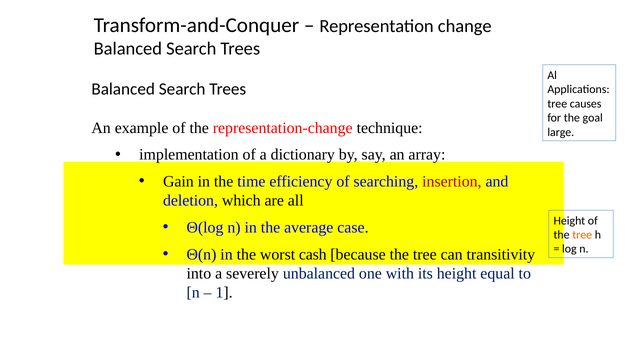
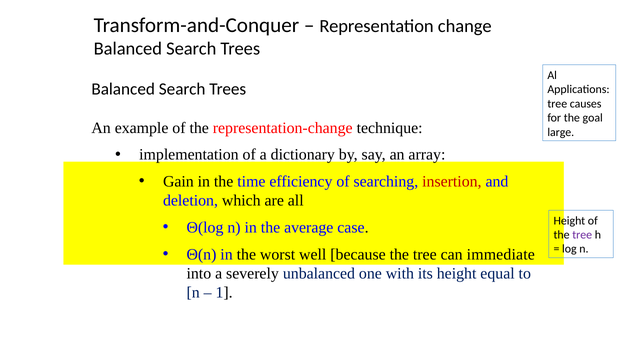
tree colour: orange -> purple (582, 235)
cash: cash -> well (313, 255)
transitivity: transitivity -> immediate (501, 255)
